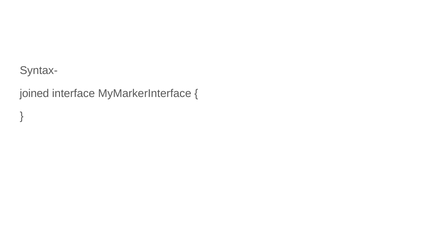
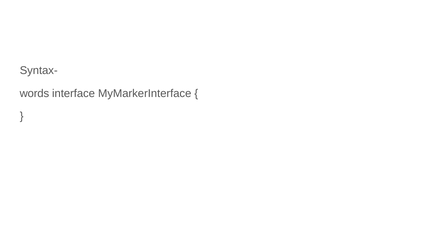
joined: joined -> words (34, 93)
